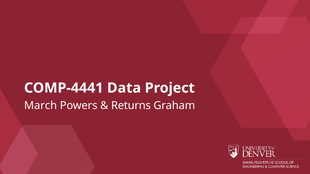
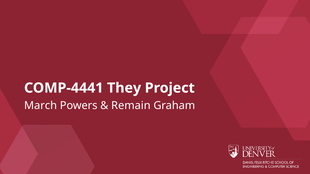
Data: Data -> They (124, 88)
Returns: Returns -> Remain (131, 106)
